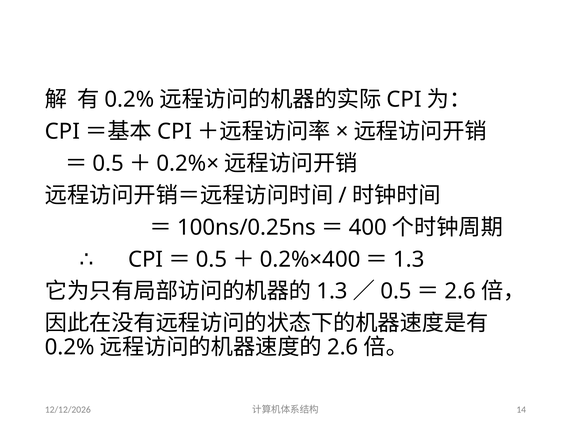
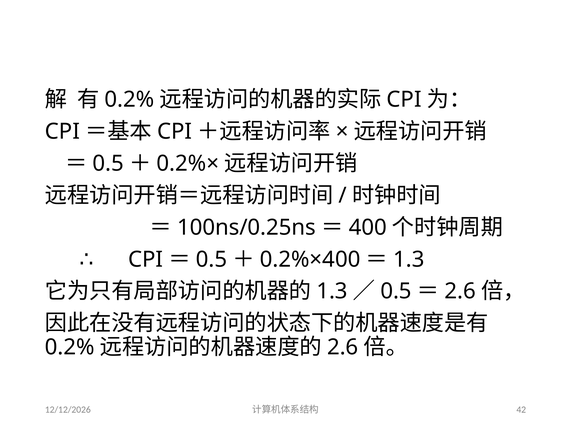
14: 14 -> 42 (521, 409)
